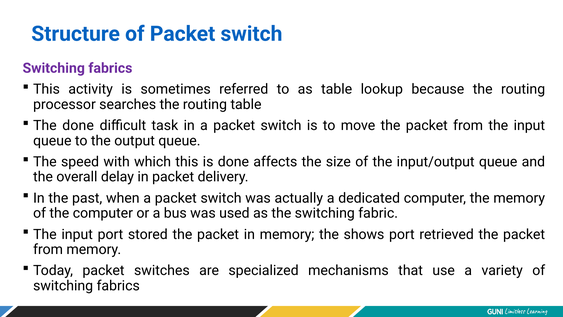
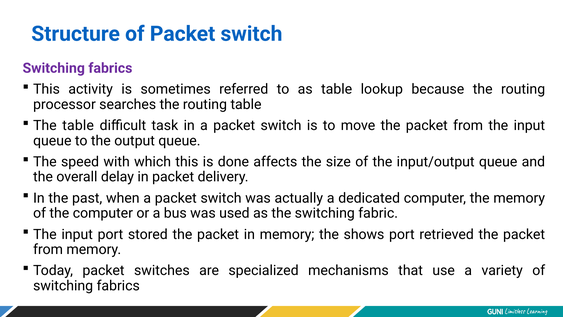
The done: done -> table (78, 125)
